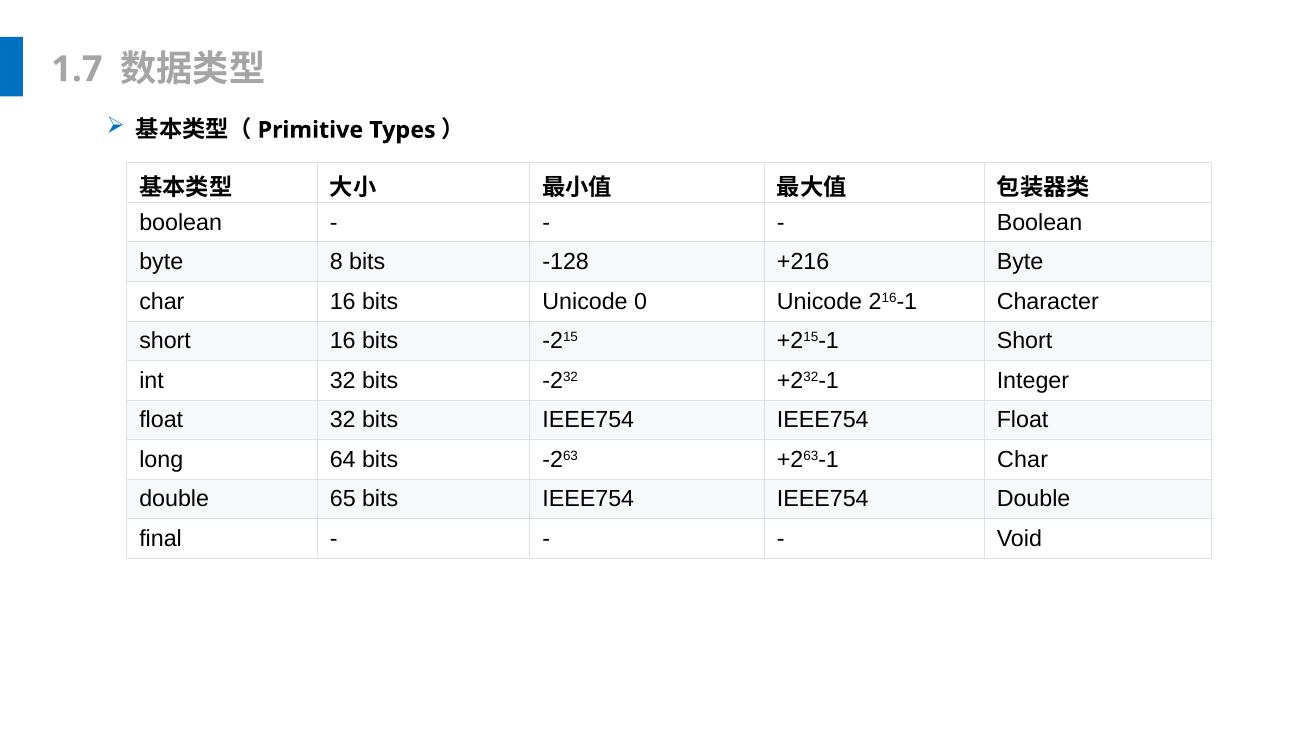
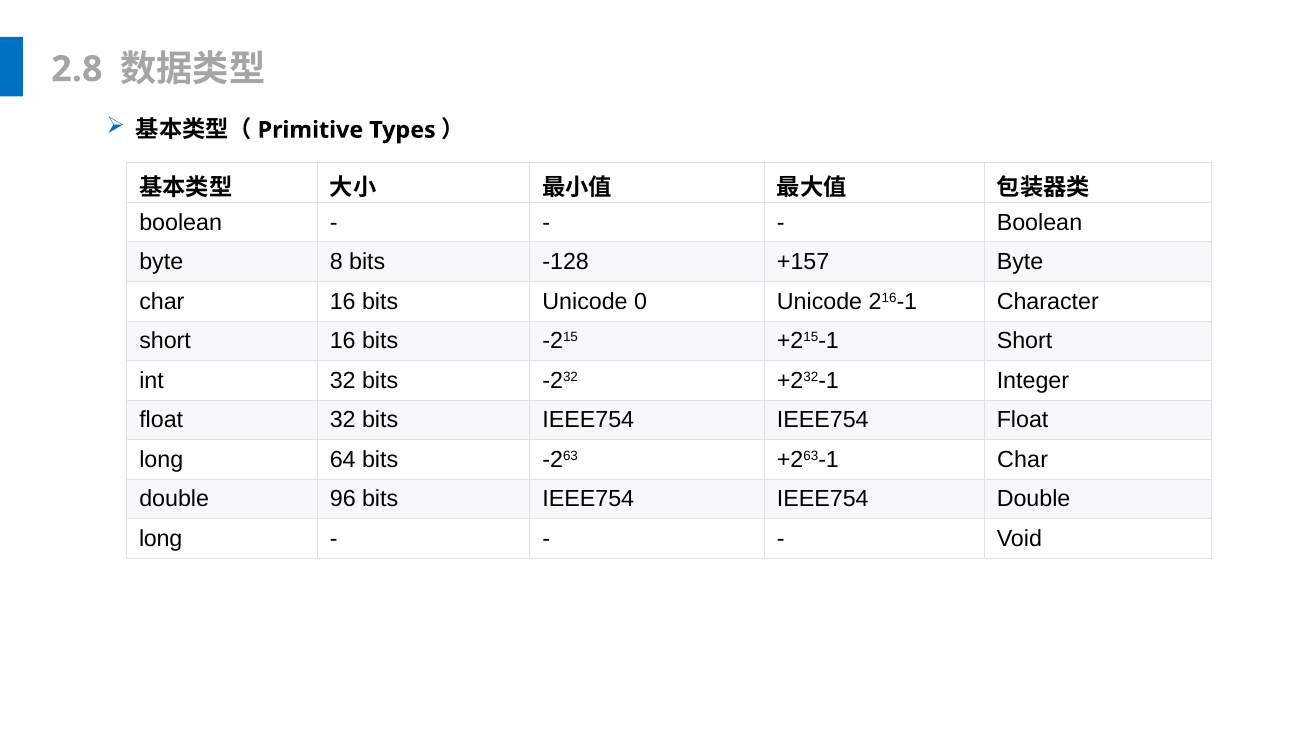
1.7: 1.7 -> 2.8 (77, 69)
+216: +216 -> +157 (803, 262)
65: 65 -> 96 (343, 499)
final: final -> long (161, 539)
